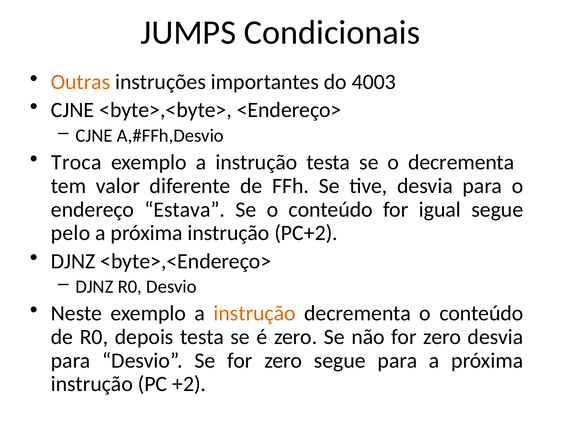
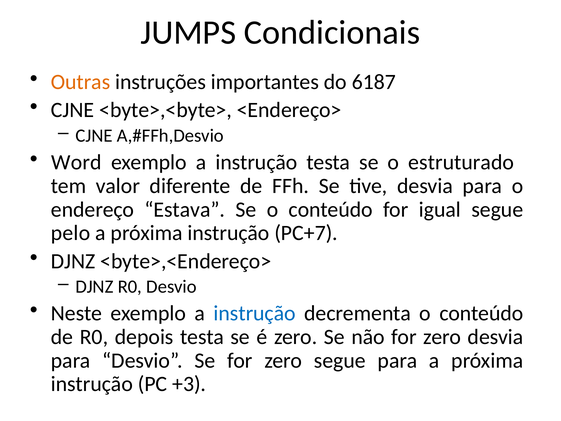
4003: 4003 -> 6187 (374, 82)
Troca: Troca -> Word (76, 162)
o decrementa: decrementa -> estruturado (461, 162)
PC+2: PC+2 -> PC+7 (306, 233)
instrução colour: orange -> blue (255, 313)
+2: +2 -> +3 (189, 384)
